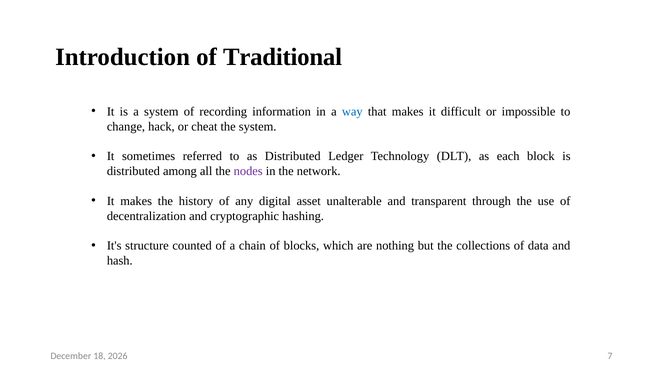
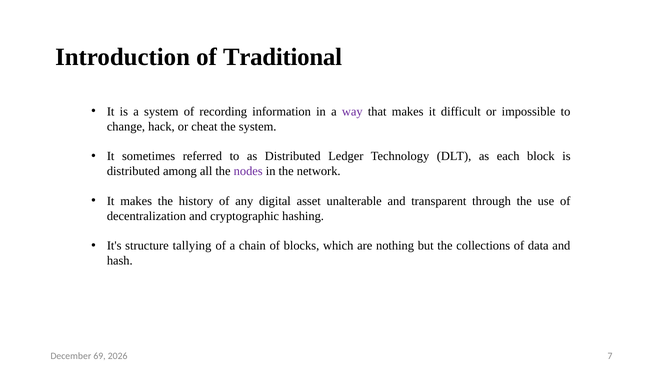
way colour: blue -> purple (352, 111)
counted: counted -> tallying (192, 246)
18: 18 -> 69 (100, 356)
